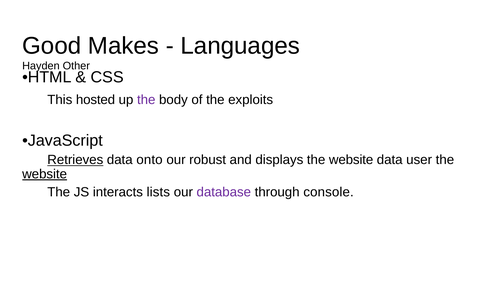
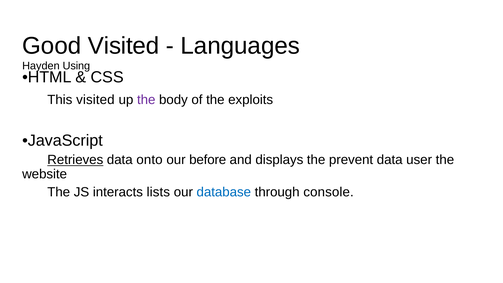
Good Makes: Makes -> Visited (124, 46)
Other: Other -> Using (76, 66)
This hosted: hosted -> visited (95, 100)
robust: robust -> before (208, 160)
displays the website: website -> prevent (351, 160)
website underline: present -> none (45, 174)
database colour: purple -> blue (224, 192)
